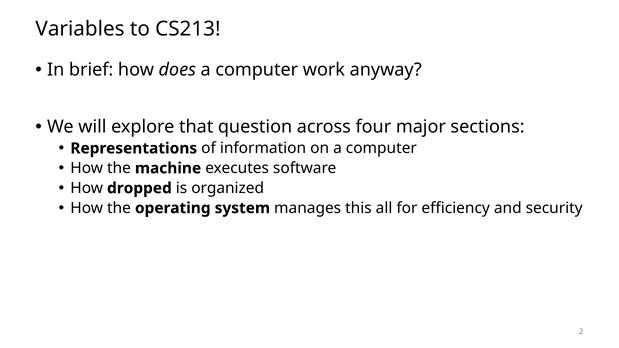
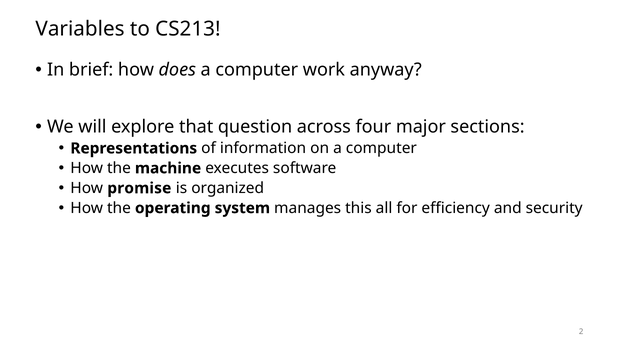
dropped: dropped -> promise (139, 188)
